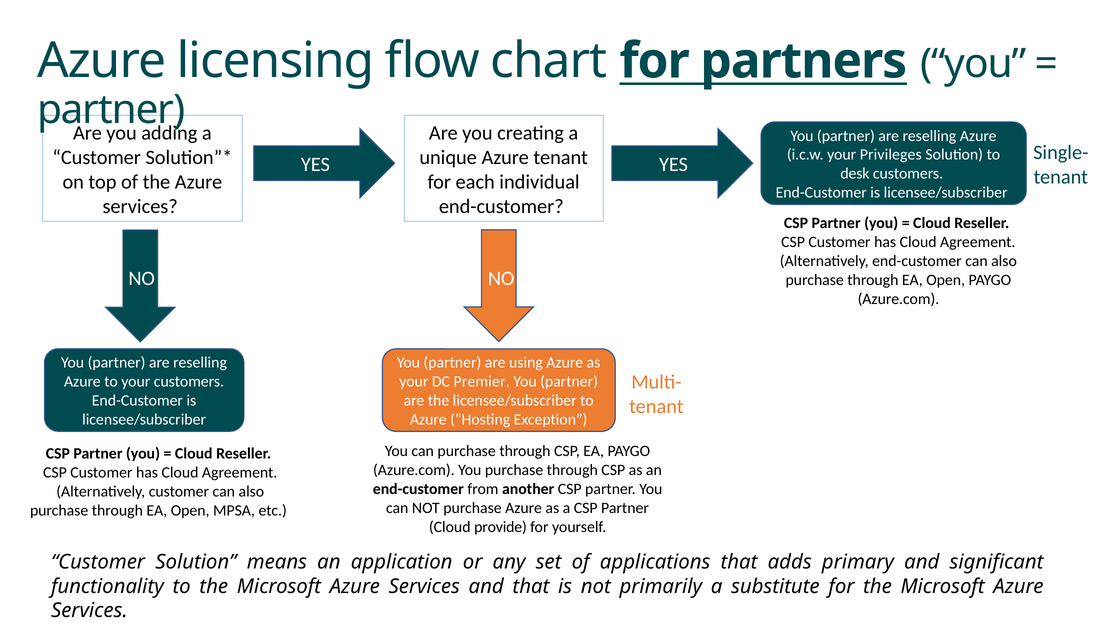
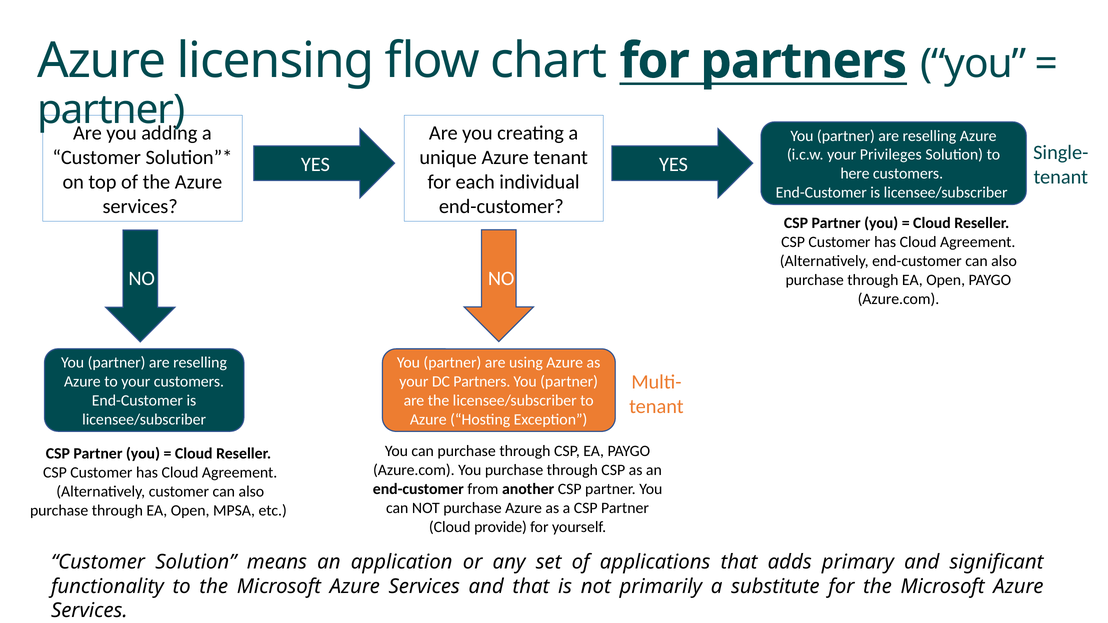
desk: desk -> here (855, 174)
DC Premier: Premier -> Partners (482, 382)
